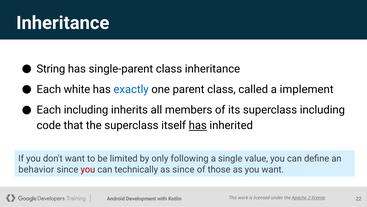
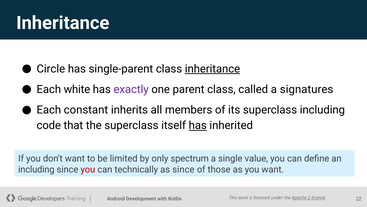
String: String -> Circle (51, 69)
inheritance underline: none -> present (212, 69)
exactly colour: blue -> purple (131, 89)
implement: implement -> signatures (307, 89)
Each including: including -> constant (86, 110)
following: following -> spectrum (190, 158)
behavior: behavior -> including (36, 169)
